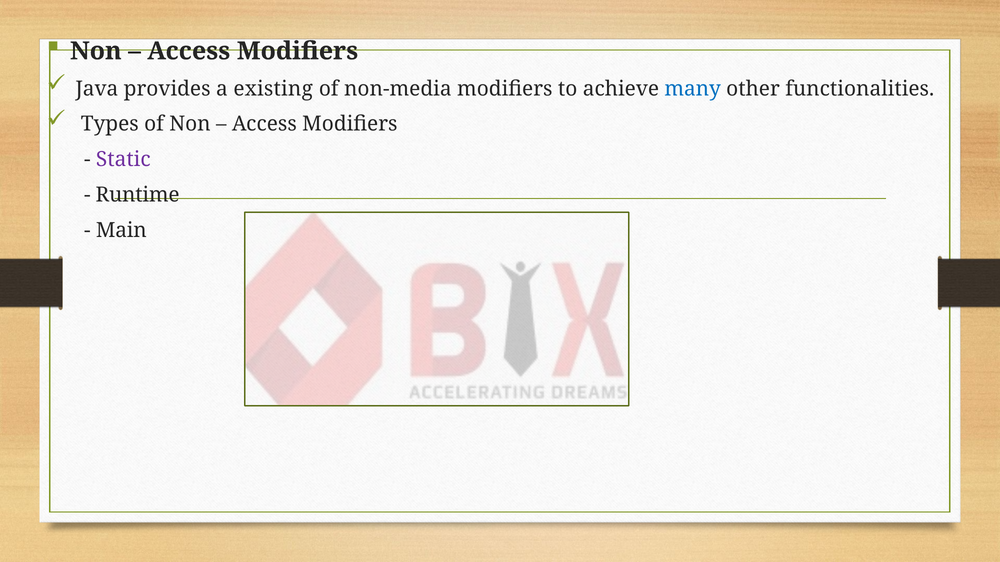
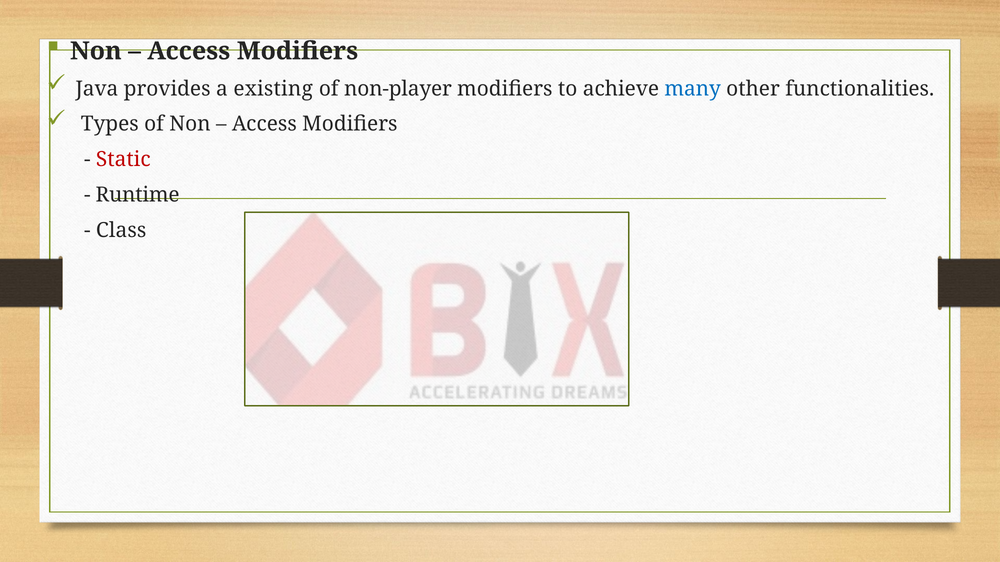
non-media: non-media -> non-player (398, 89)
Static colour: purple -> red (123, 160)
Main: Main -> Class (121, 230)
